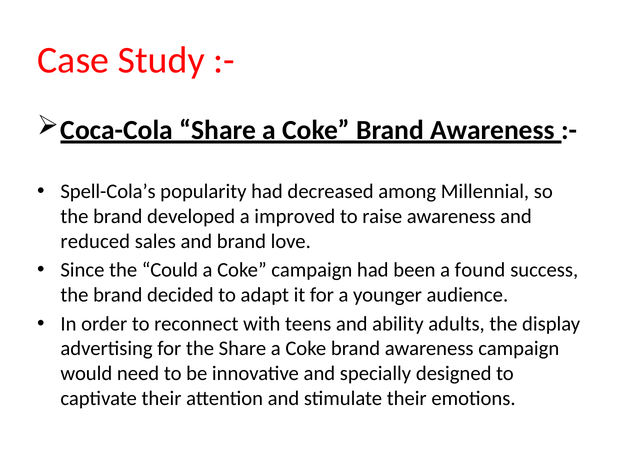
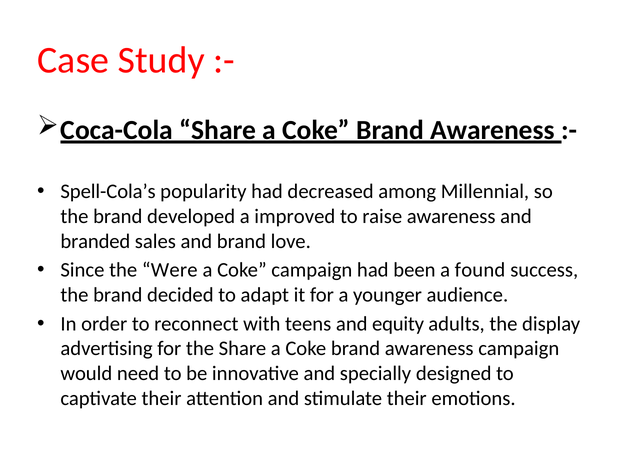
reduced: reduced -> branded (95, 241)
Could: Could -> Were (170, 270)
ability: ability -> equity (398, 324)
